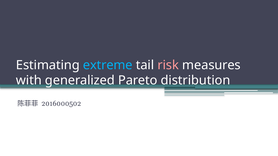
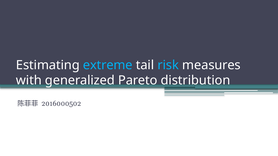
risk colour: pink -> light blue (168, 65)
